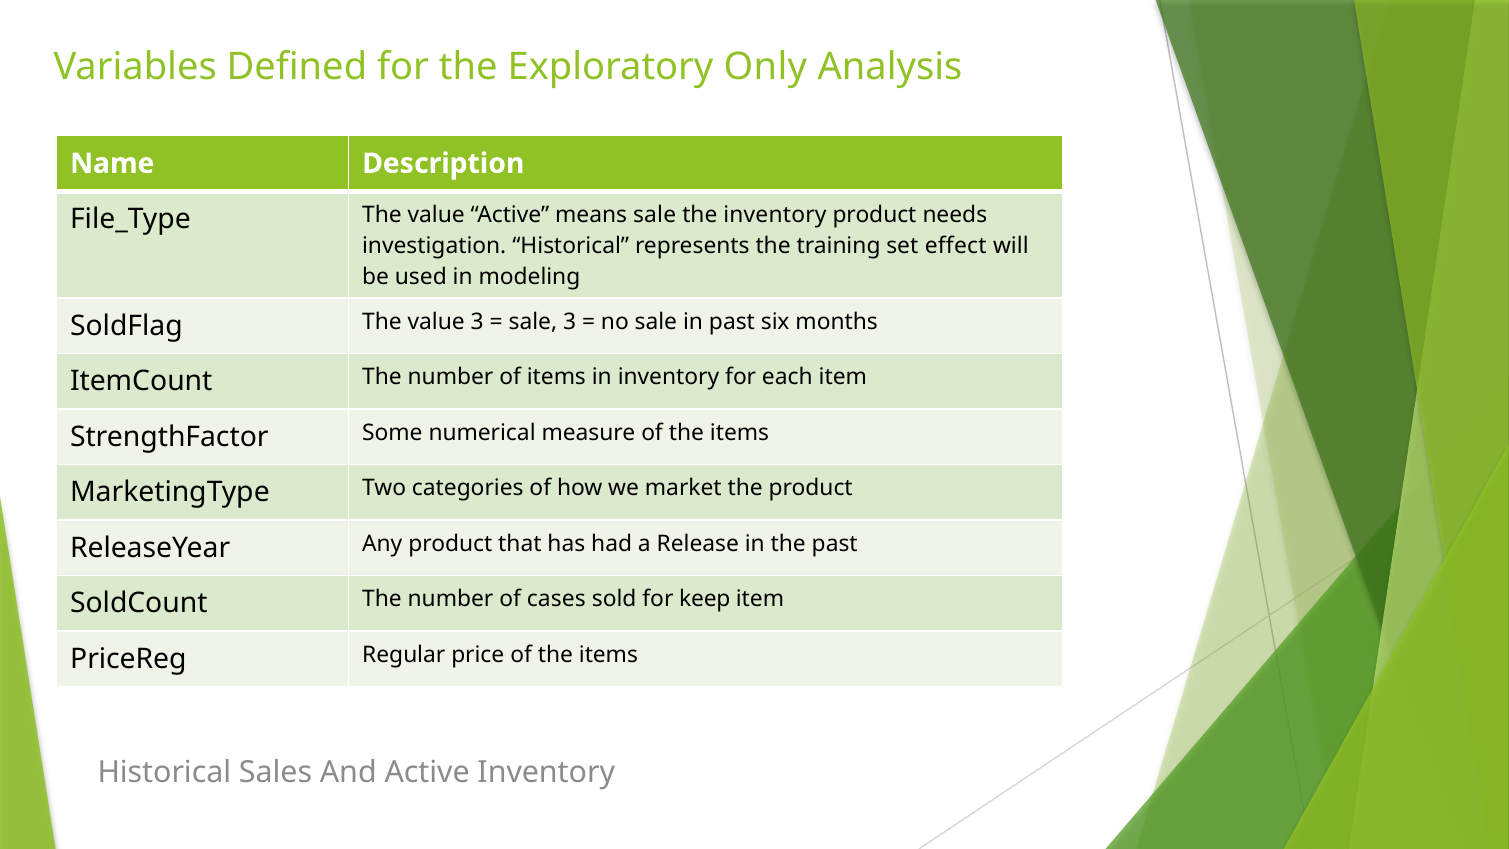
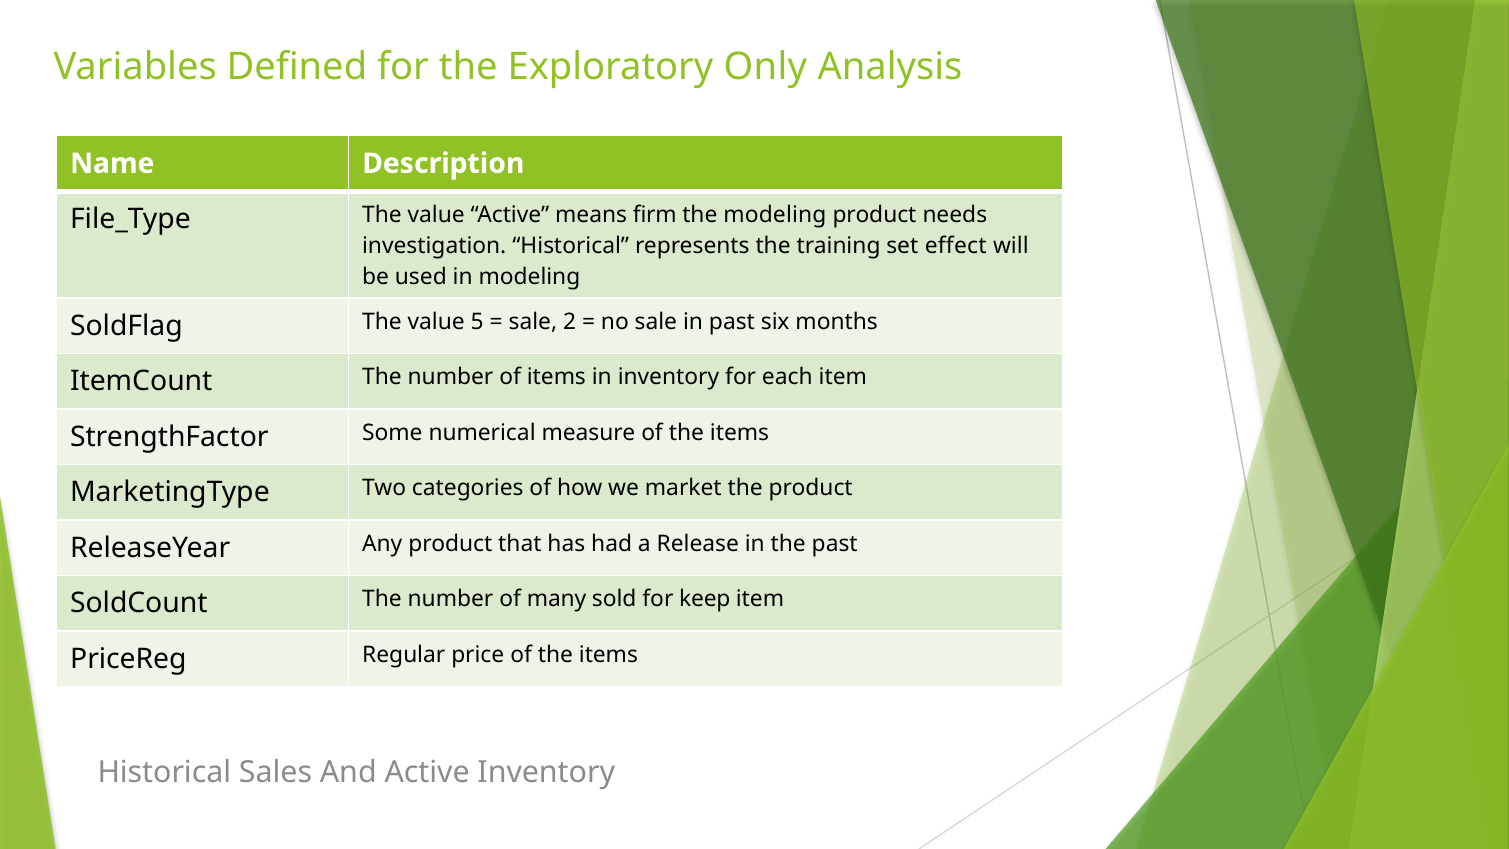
means sale: sale -> firm (655, 215)
the inventory: inventory -> modeling (775, 215)
value 3: 3 -> 5 (477, 322)
sale 3: 3 -> 2 (570, 322)
cases: cases -> many (557, 599)
